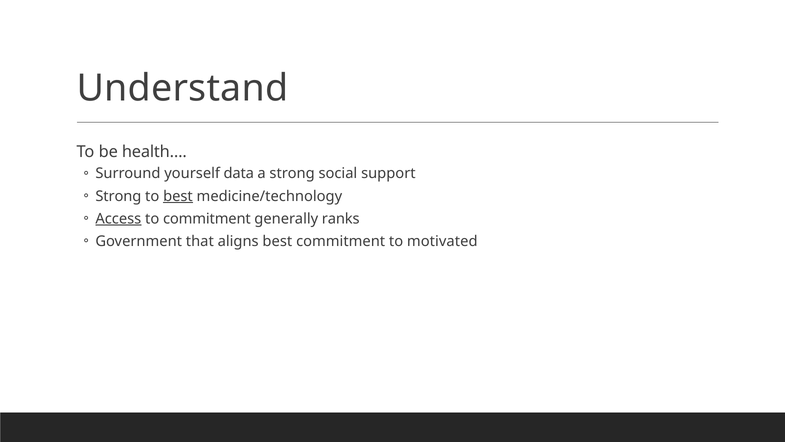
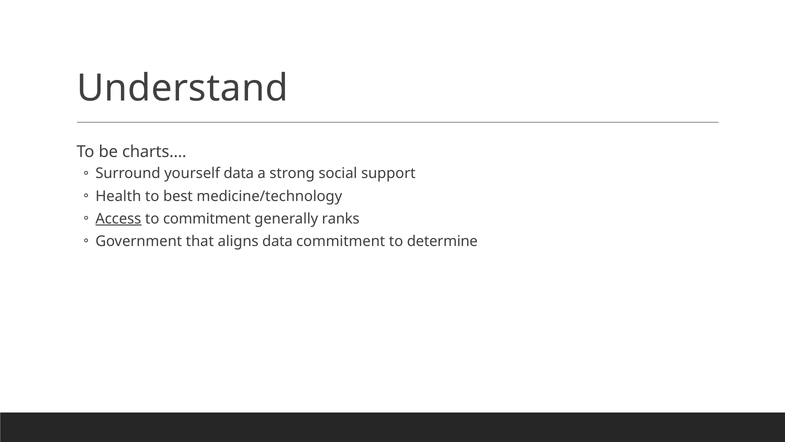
health…: health… -> charts… (154, 152)
Strong: Strong -> Health (118, 196)
best underline: present -> none (178, 196)
aligns best: best -> data (277, 241)
motivated: motivated -> determine (442, 241)
